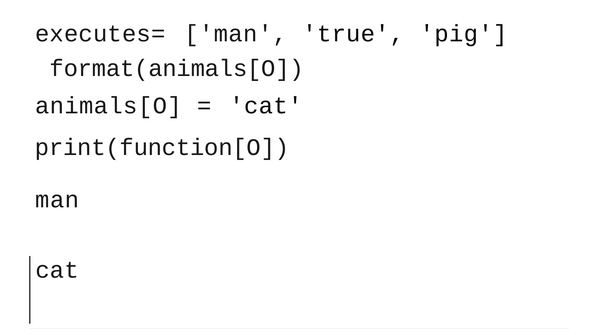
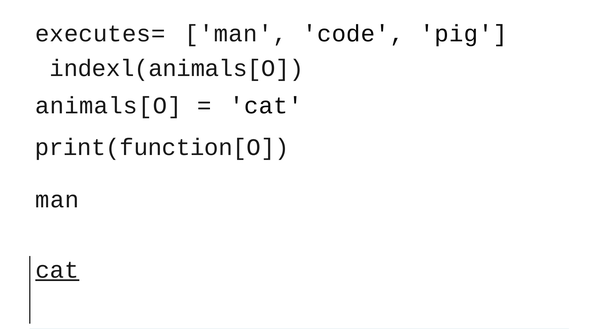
true: true -> code (353, 34)
format(animals[O: format(animals[O -> indexl(animals[O (177, 68)
cat underline: none -> present (57, 270)
